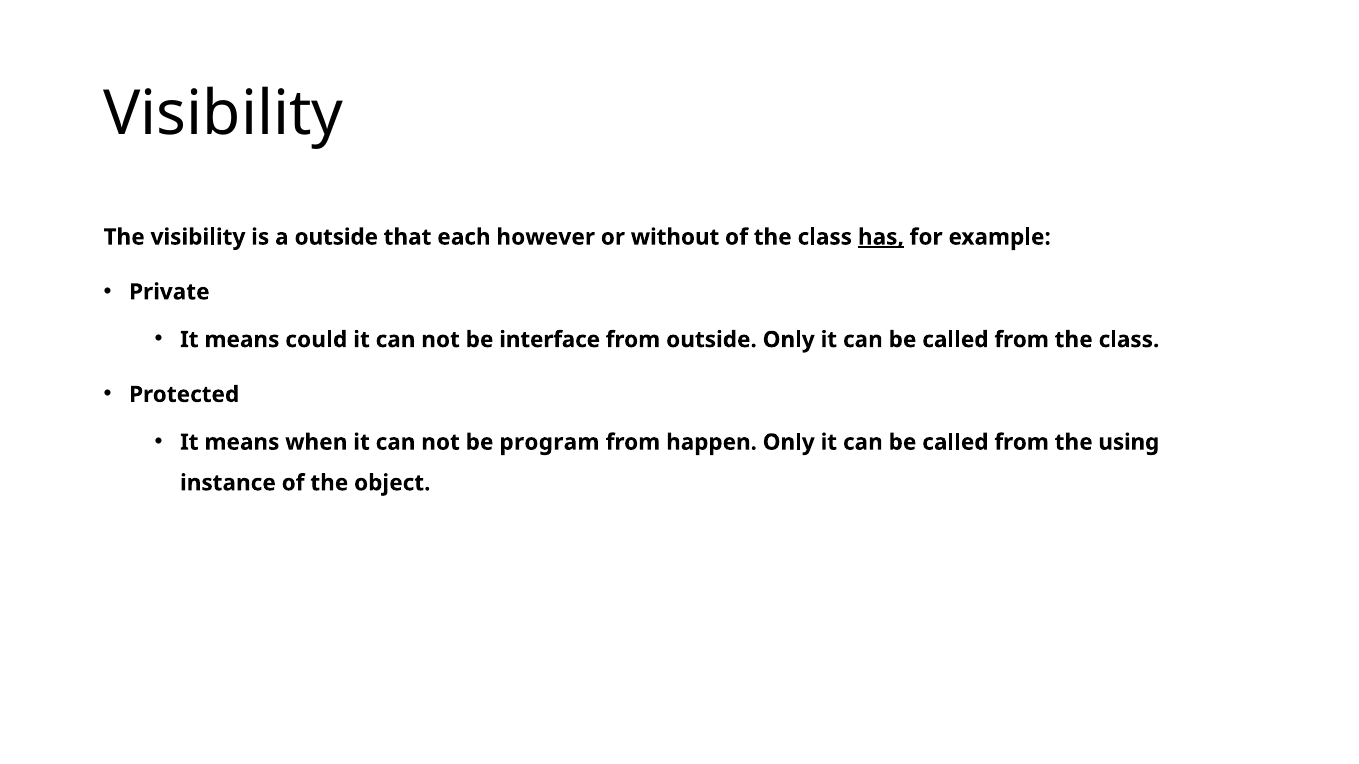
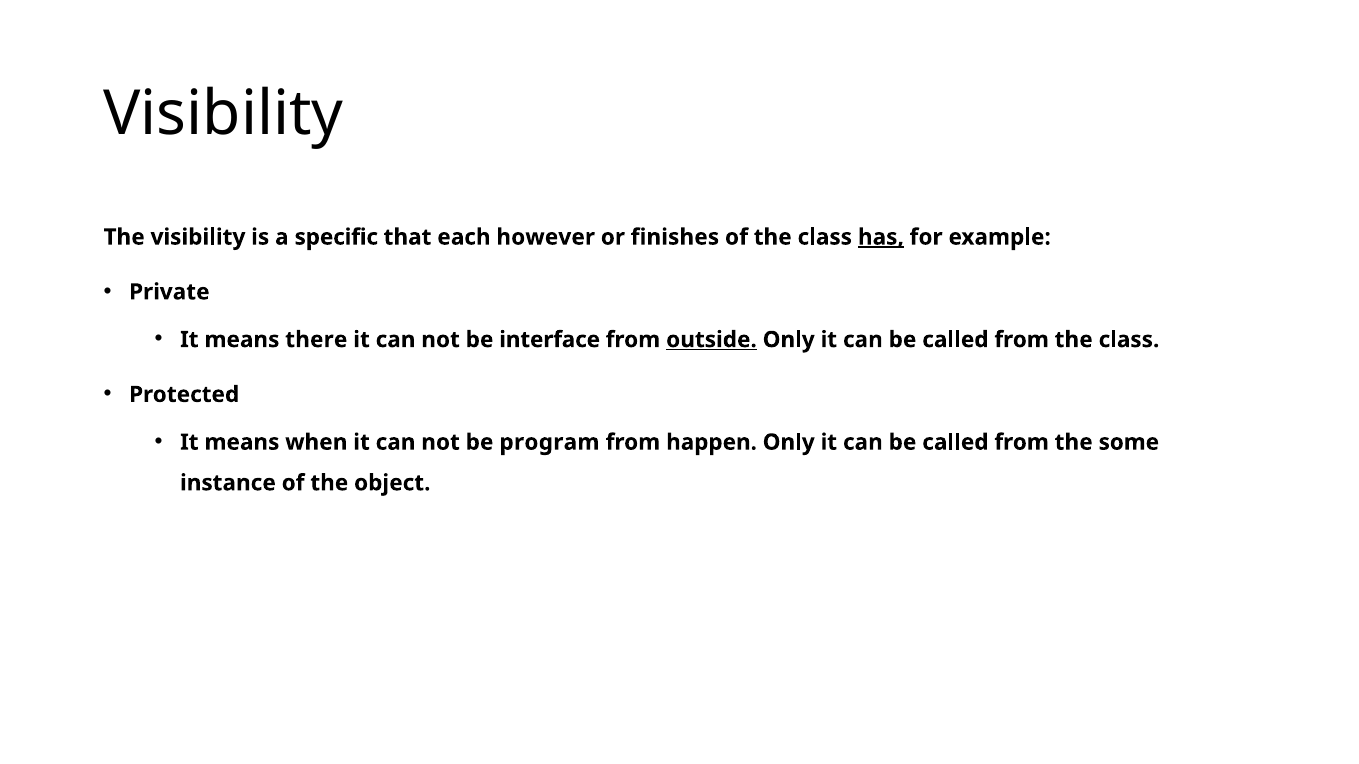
a outside: outside -> specific (336, 237)
without: without -> finishes (675, 237)
could: could -> there (316, 340)
outside underline: none -> present (711, 340)
using: using -> some (1129, 442)
